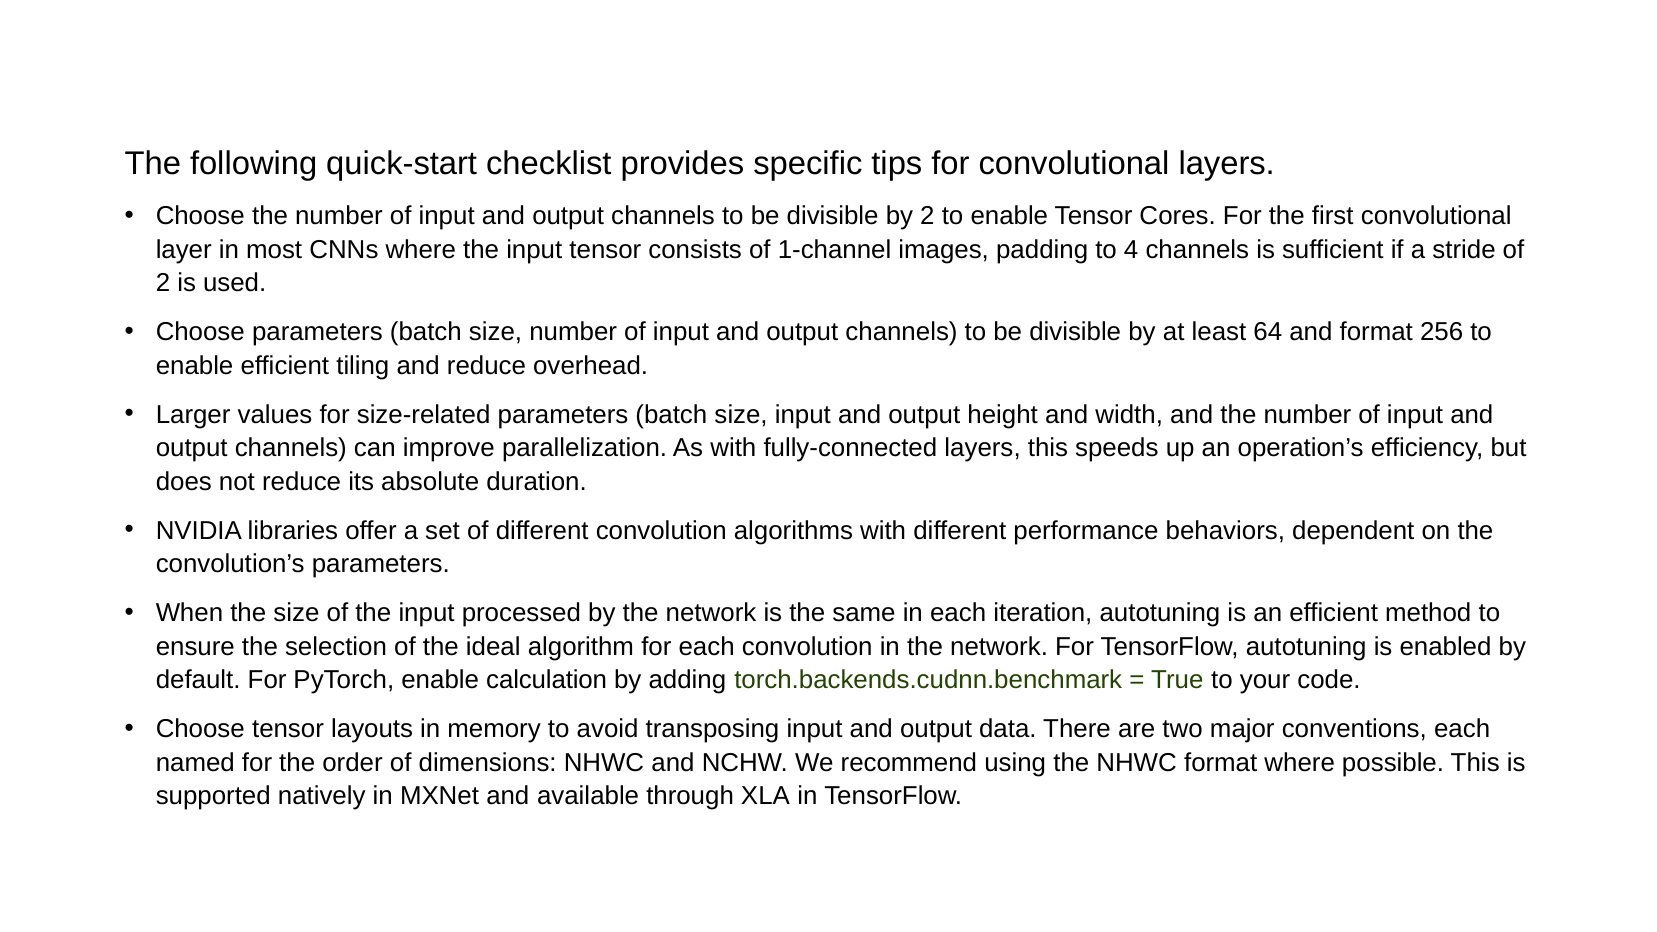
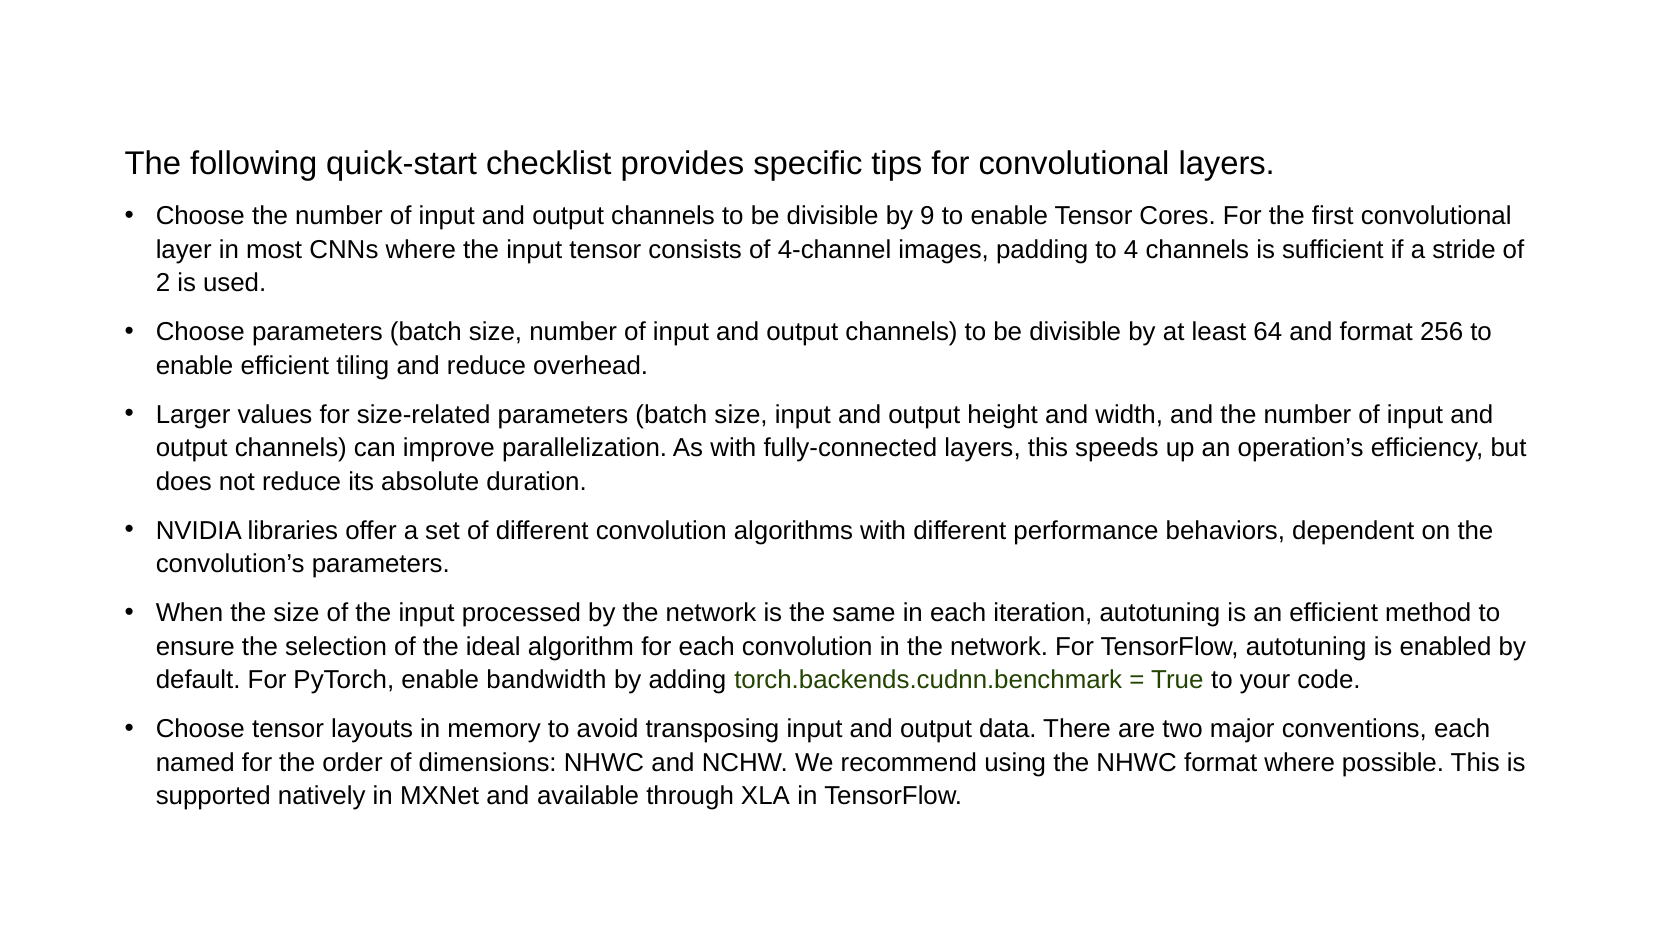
by 2: 2 -> 9 (927, 216)
1-channel: 1-channel -> 4-channel (835, 249)
calculation: calculation -> bandwidth (546, 680)
